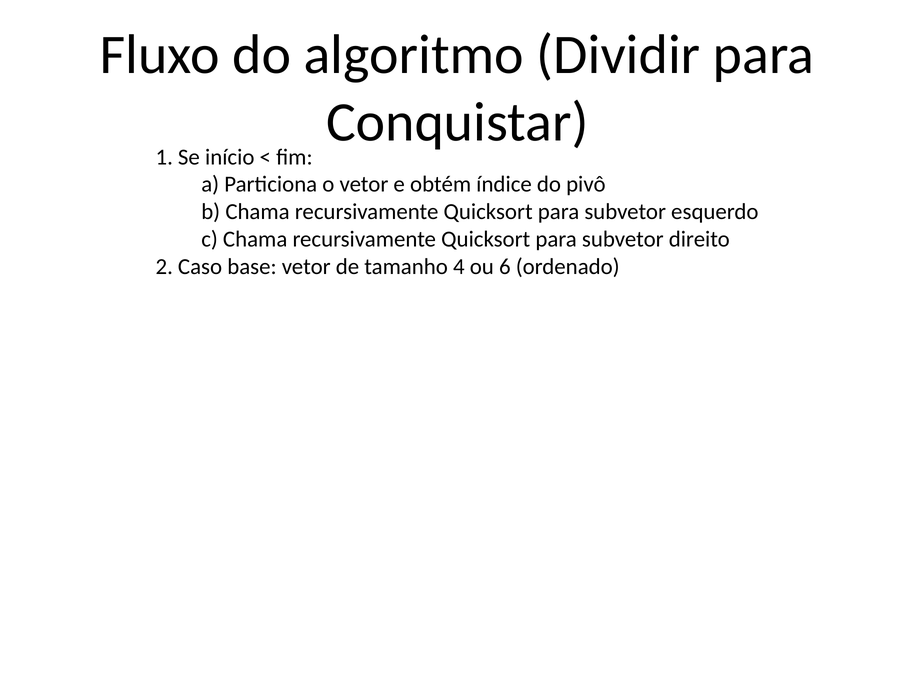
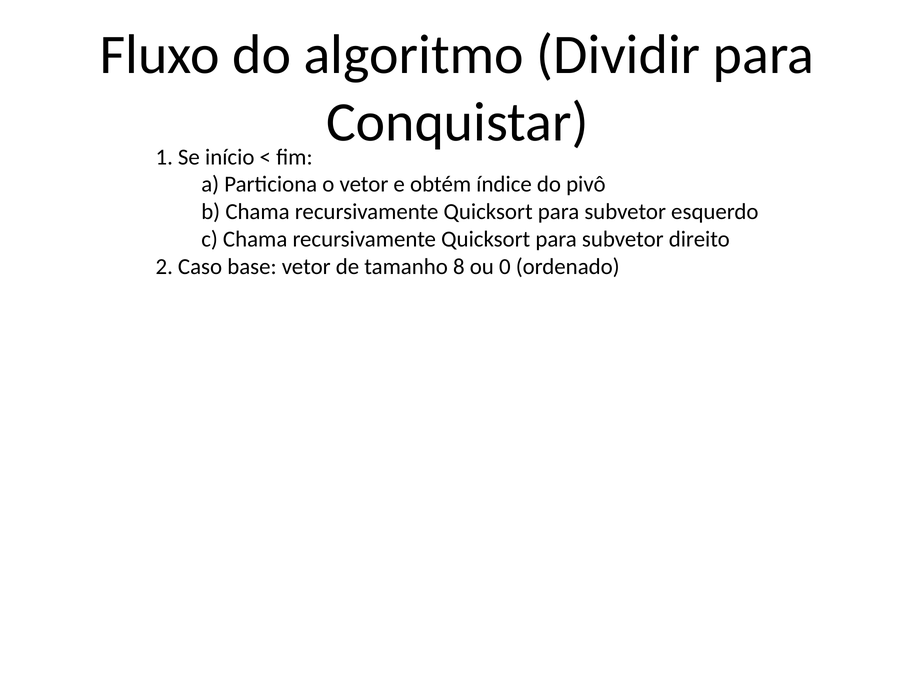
4: 4 -> 8 (459, 267)
6: 6 -> 0 (505, 267)
